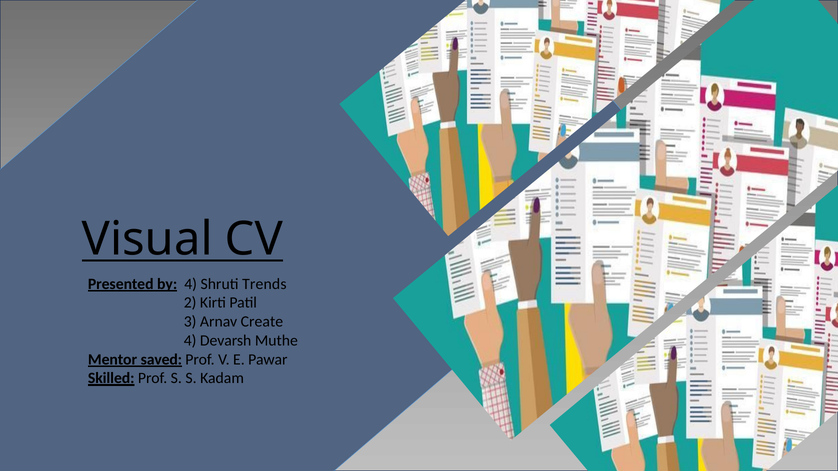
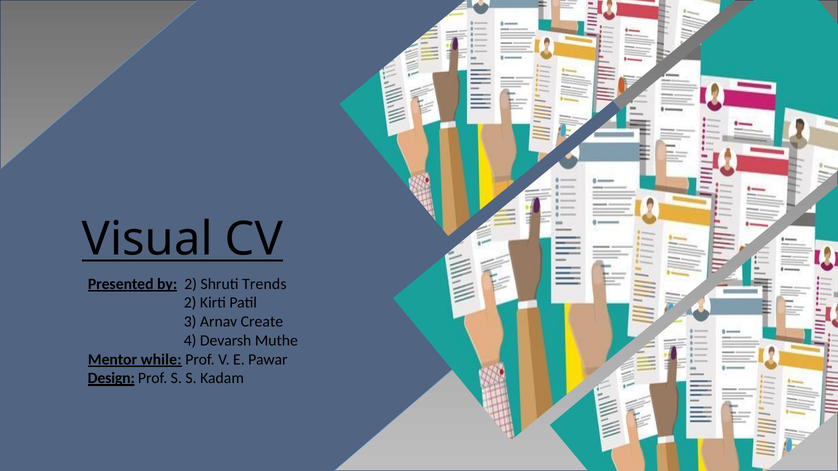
by 4: 4 -> 2 (191, 284)
saved: saved -> while (161, 360)
Skilled: Skilled -> Design (111, 378)
